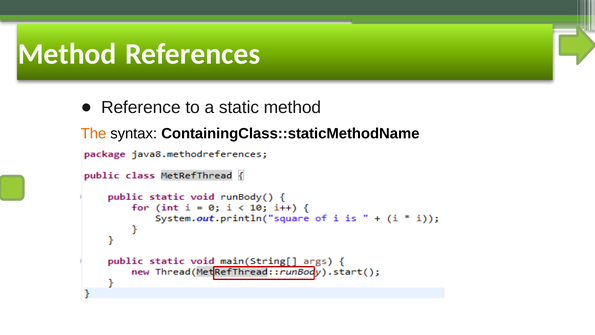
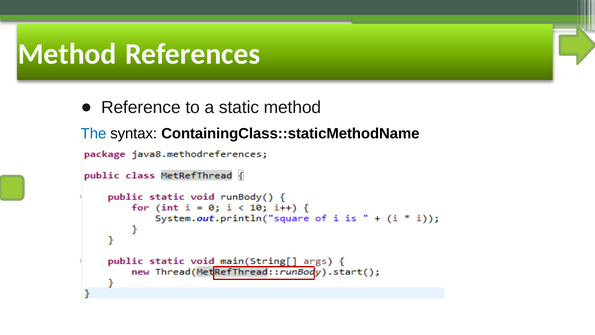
The colour: orange -> blue (93, 133)
